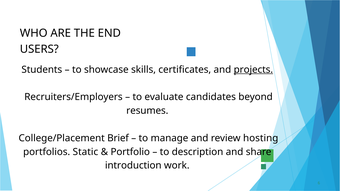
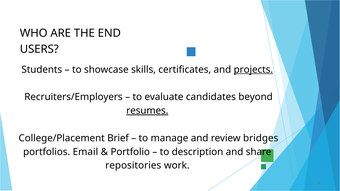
resumes underline: none -> present (147, 111)
hosting: hosting -> bridges (261, 138)
Static: Static -> Email (85, 152)
introduction: introduction -> repositories (133, 166)
